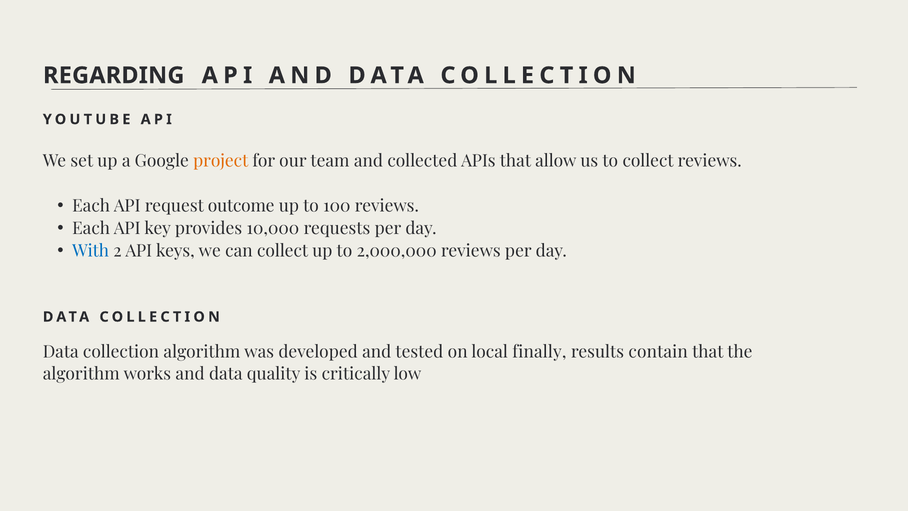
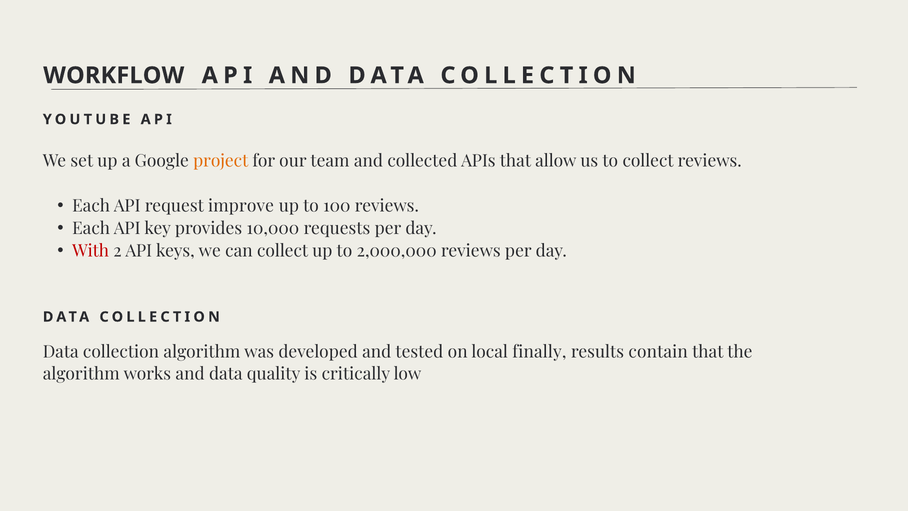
REGARDING: REGARDING -> WORKFLOW (114, 75)
outcome: outcome -> improve (241, 206)
With colour: blue -> red (91, 251)
